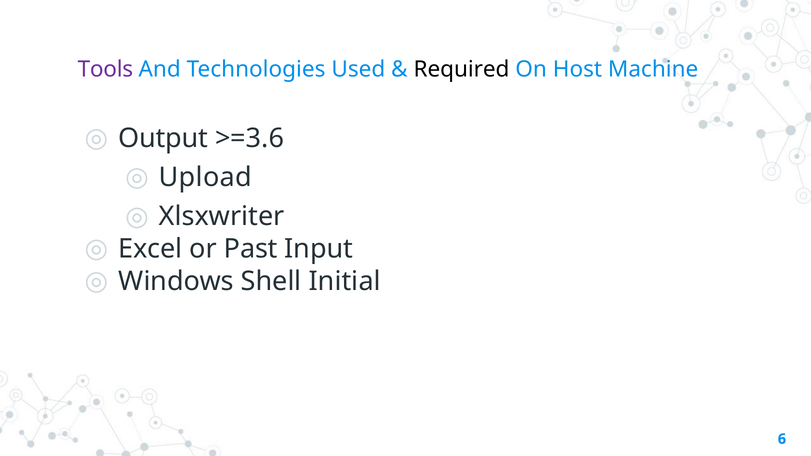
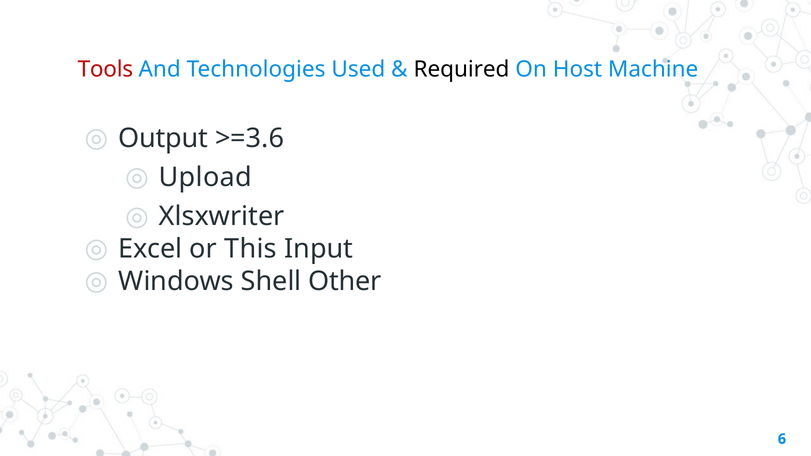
Tools colour: purple -> red (105, 70)
Past: Past -> This (250, 249)
Initial: Initial -> Other (345, 281)
